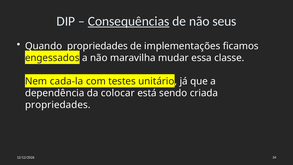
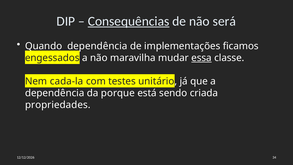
seus: seus -> será (224, 21)
propriedades: propriedades -> dependência (97, 46)
essa underline: none -> present (201, 58)
colocar: colocar -> porque (118, 93)
